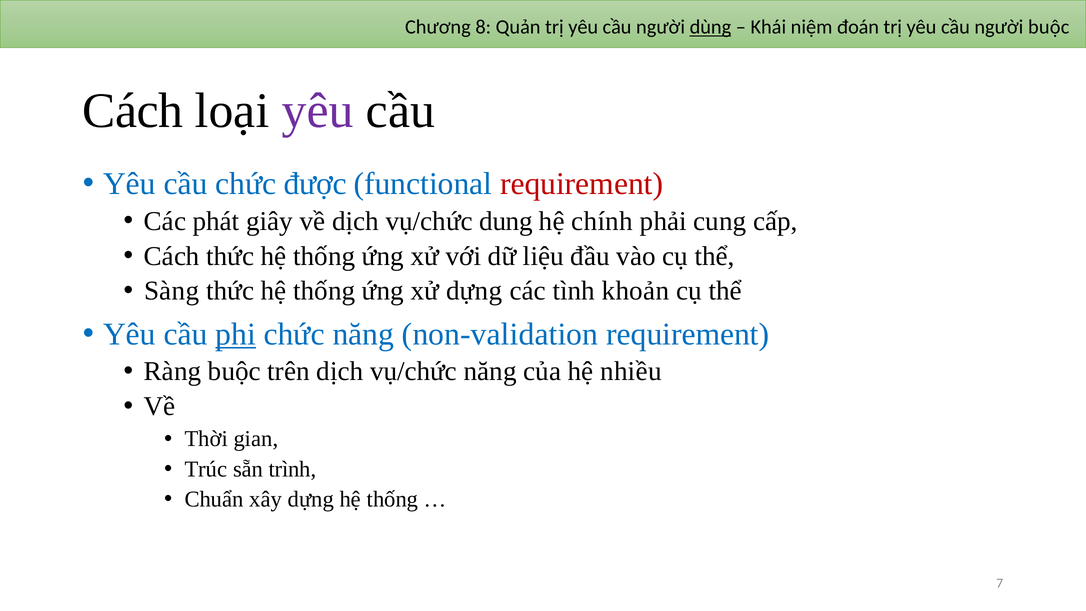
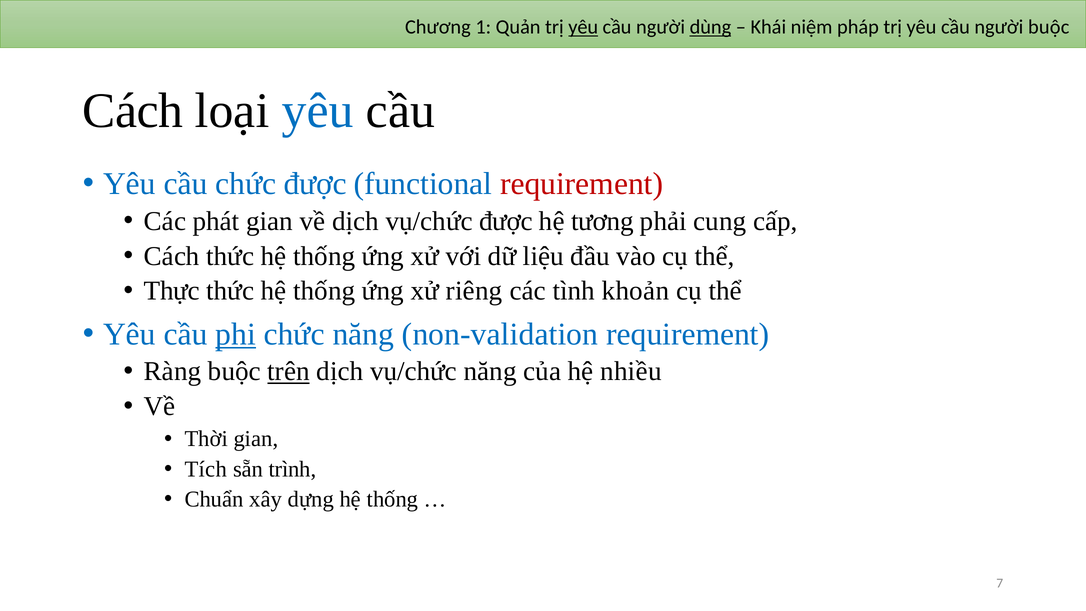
8: 8 -> 1 (483, 27)
yêu underline: none -> present (583, 27)
đoán: đoán -> pháp (858, 27)
yêu colour: purple -> blue (318, 111)
phát giây: giây -> gian (270, 221)
vụ/chức dung: dung -> được (506, 221)
chính: chính -> tương (602, 221)
Sàng: Sàng -> Thực (172, 291)
xử dựng: dựng -> riêng (474, 291)
trên underline: none -> present (289, 371)
Trúc: Trúc -> Tích (206, 469)
